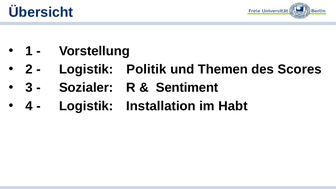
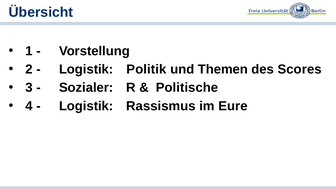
Sentiment: Sentiment -> Politische (187, 88)
Installation: Installation -> Rassismus (161, 106)
Habt: Habt -> Eure (233, 106)
